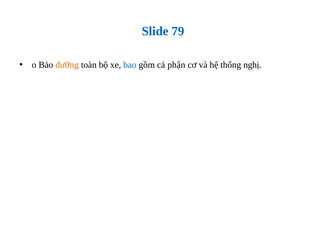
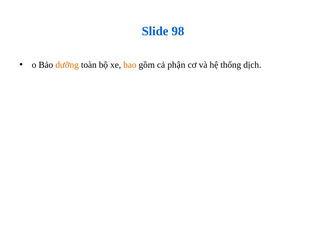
79: 79 -> 98 (178, 31)
bao colour: blue -> orange (130, 65)
nghị: nghị -> dịch (252, 65)
